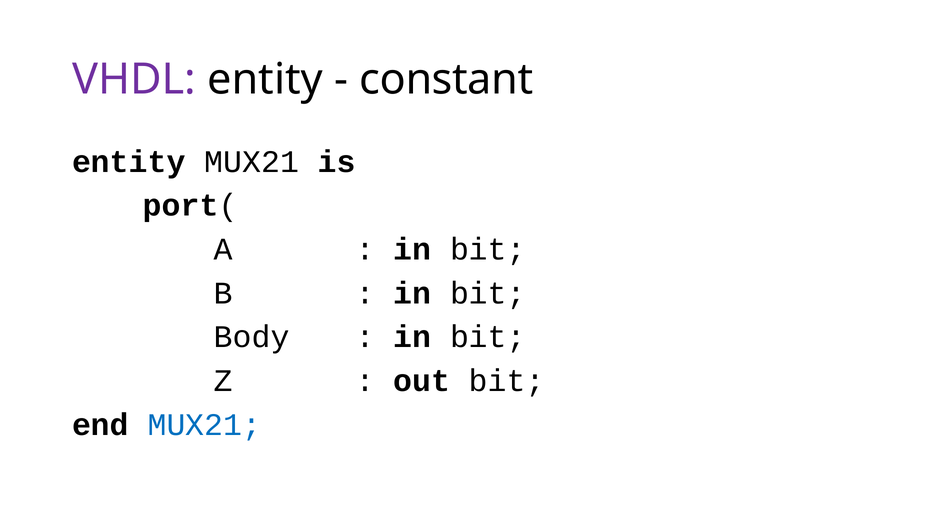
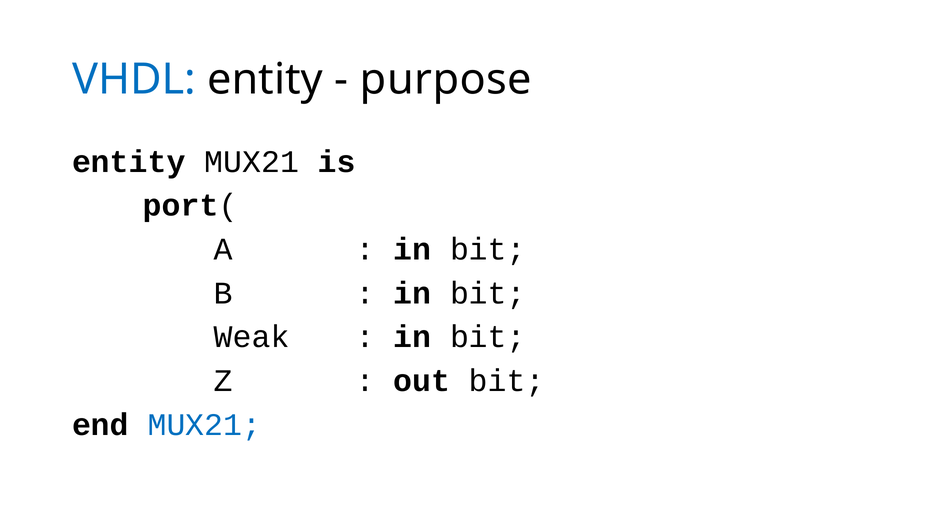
VHDL colour: purple -> blue (134, 79)
constant: constant -> purpose (446, 79)
Body: Body -> Weak (252, 337)
